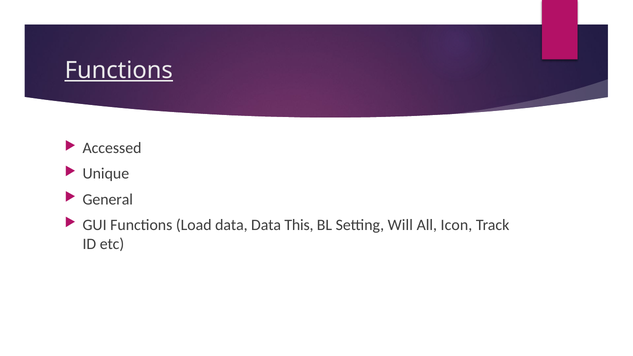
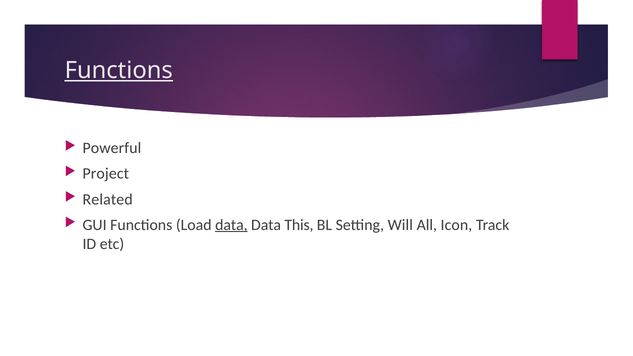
Accessed: Accessed -> Powerful (112, 148)
Unique: Unique -> Project (106, 174)
General: General -> Related (108, 199)
data underline: none -> present (231, 225)
